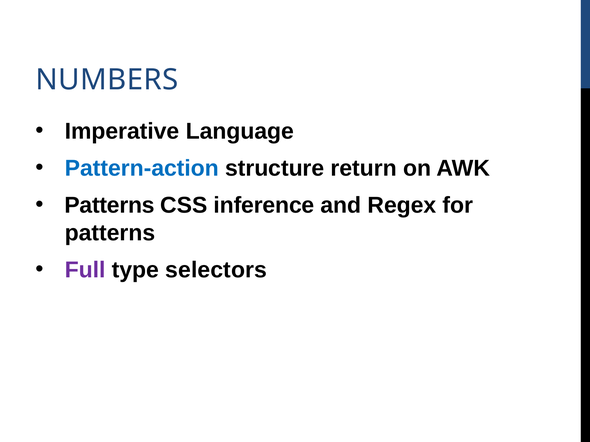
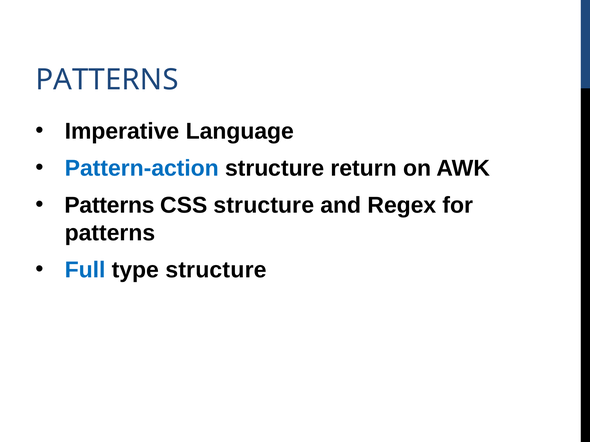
NUMBERS: NUMBERS -> PATTERNS (107, 80)
CSS inference: inference -> structure (264, 206)
Full colour: purple -> blue (85, 270)
type selectors: selectors -> structure (216, 270)
